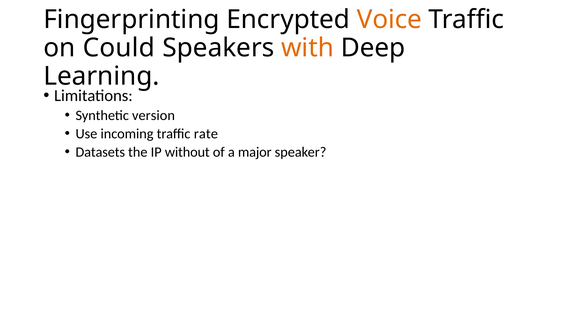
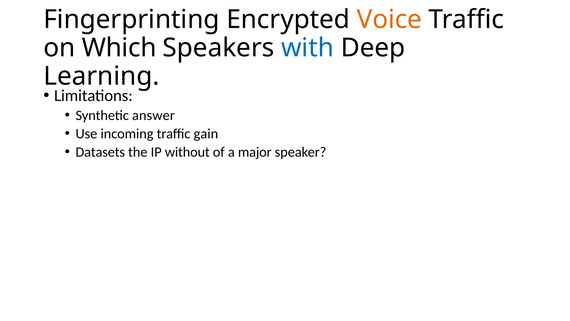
Could: Could -> Which (119, 48)
with colour: orange -> blue (308, 48)
version: version -> answer (153, 115)
rate: rate -> gain (206, 134)
